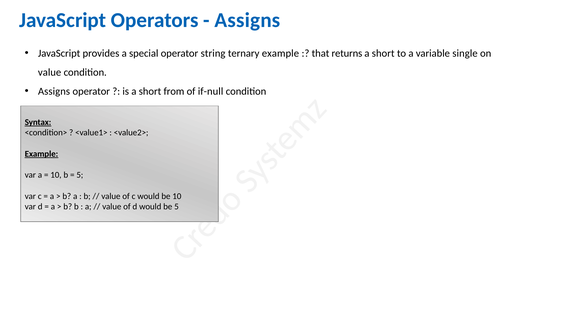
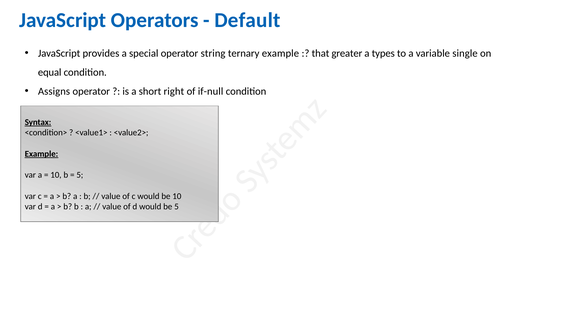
Assigns: Assigns -> Default (247, 20)
returns: returns -> greater (347, 53)
short: short -> types (383, 53)
value: value -> equal (50, 72)
from: from -> right (174, 91)
